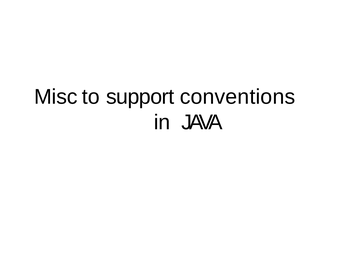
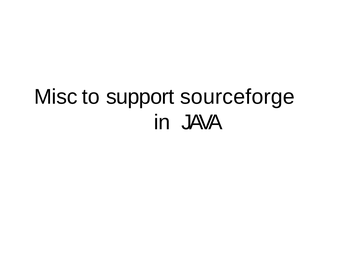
conventions: conventions -> sourceforge (237, 97)
